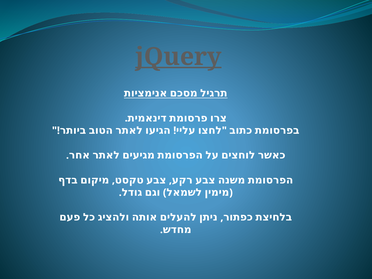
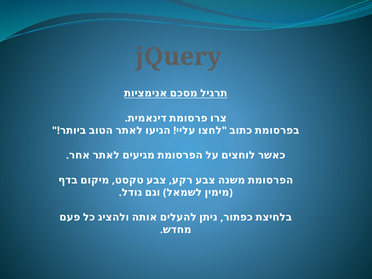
jQuery underline: present -> none (178, 57)
